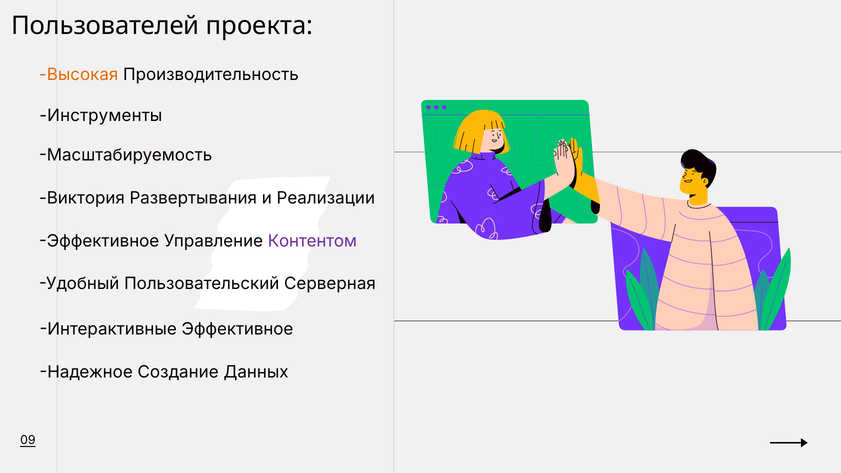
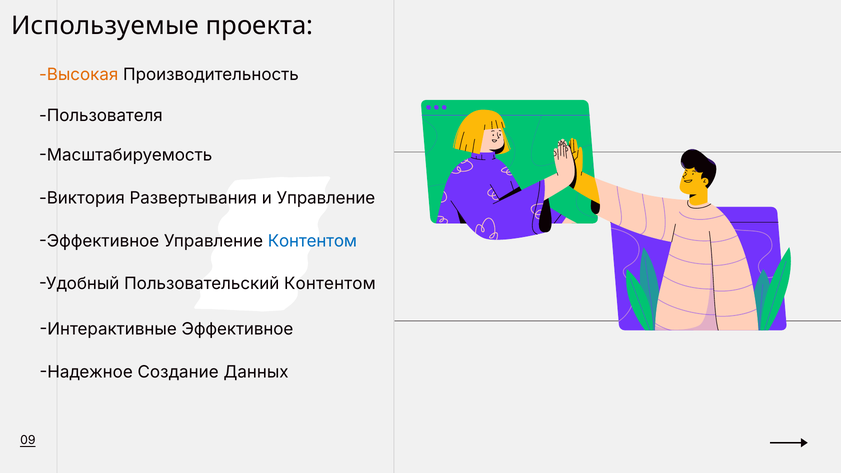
Пользователей: Пользователей -> Используемые (105, 26)
Инструменты: Инструменты -> Пользователя (101, 116)
и Реализации: Реализации -> Управление (326, 198)
Контентом colour: purple -> blue (312, 241)
Пользовательский Серверная: Серверная -> Контентом (330, 284)
